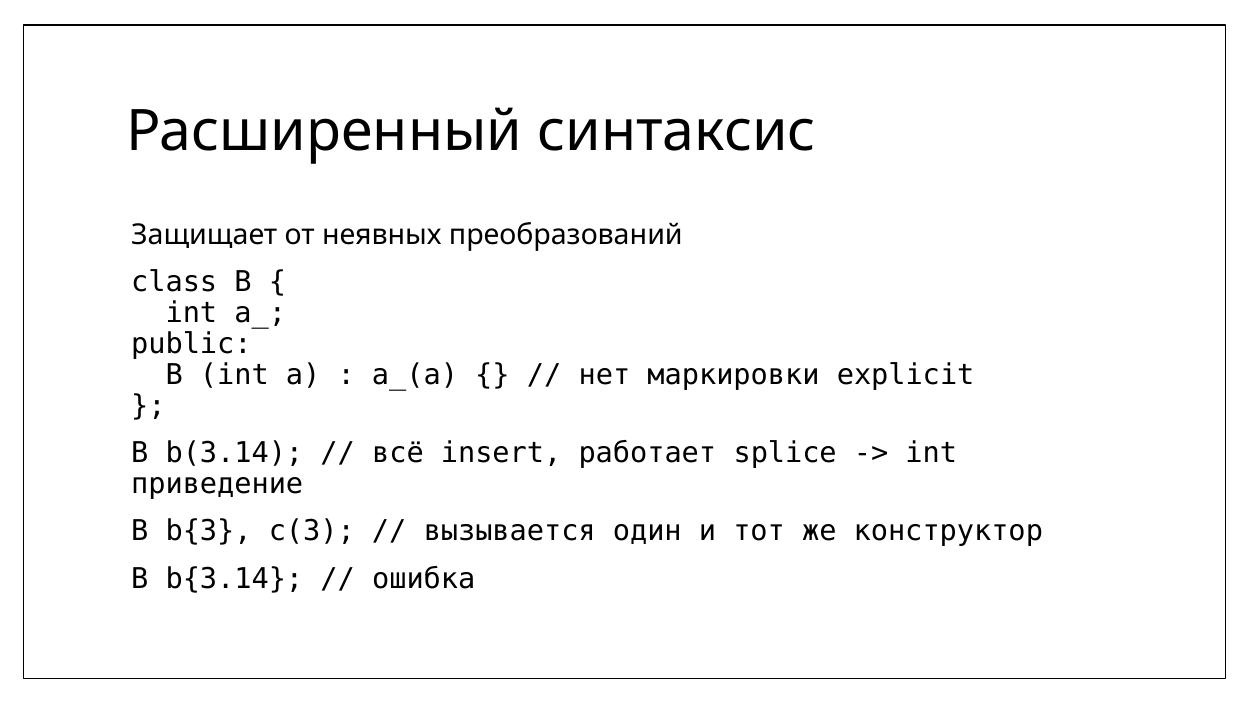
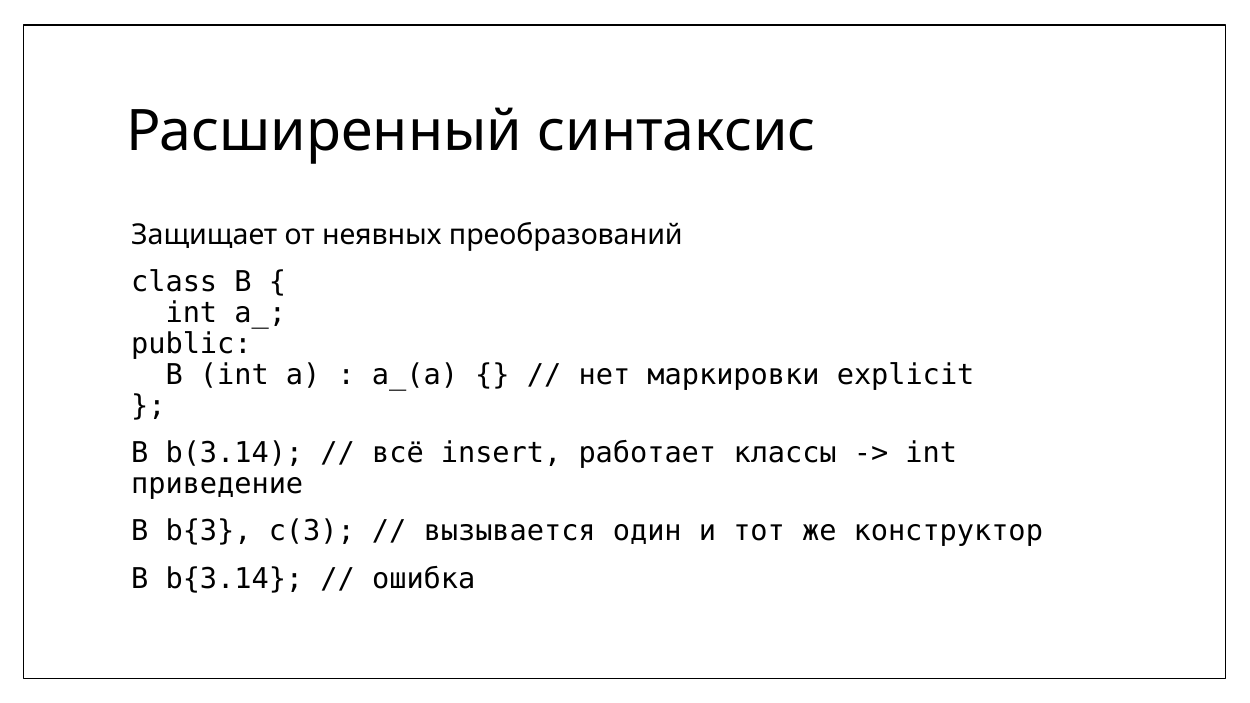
splice: splice -> классы (785, 453)
